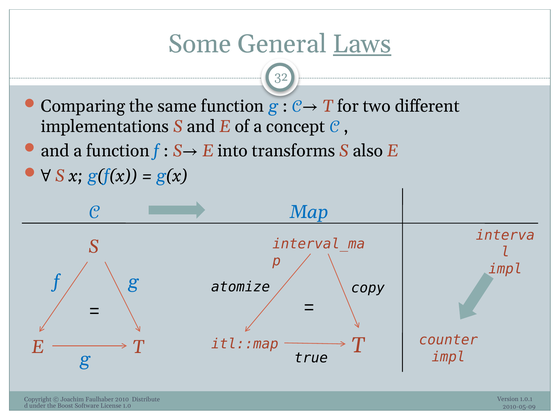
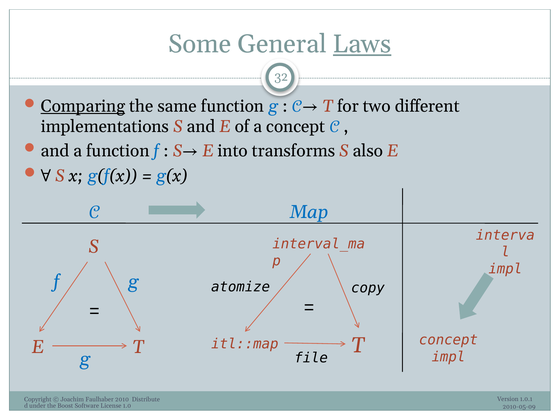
Comparing underline: none -> present (83, 106)
counter: counter -> concept (448, 340)
true: true -> file (311, 358)
